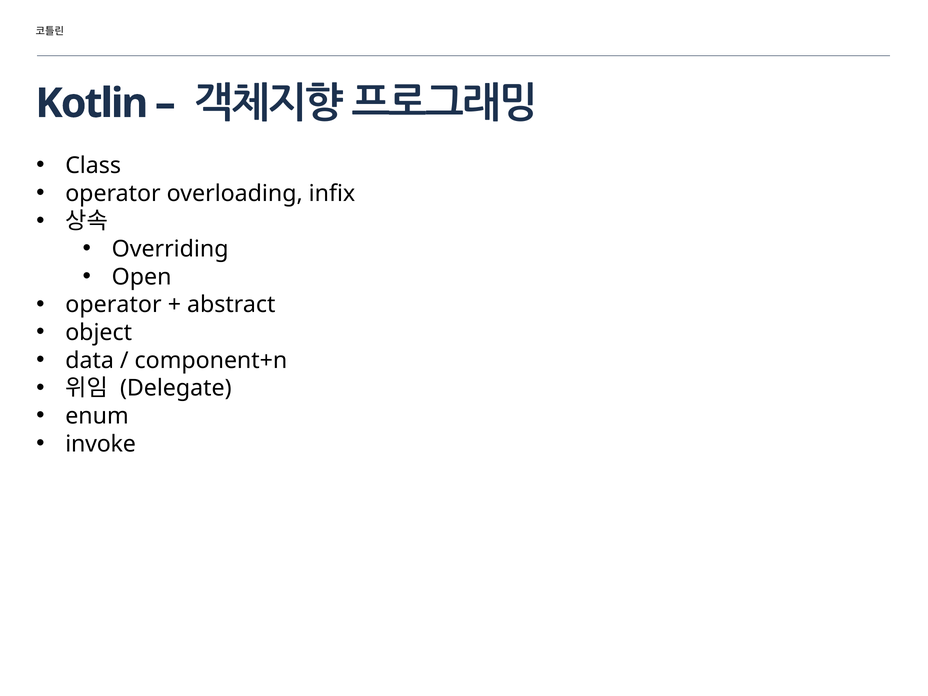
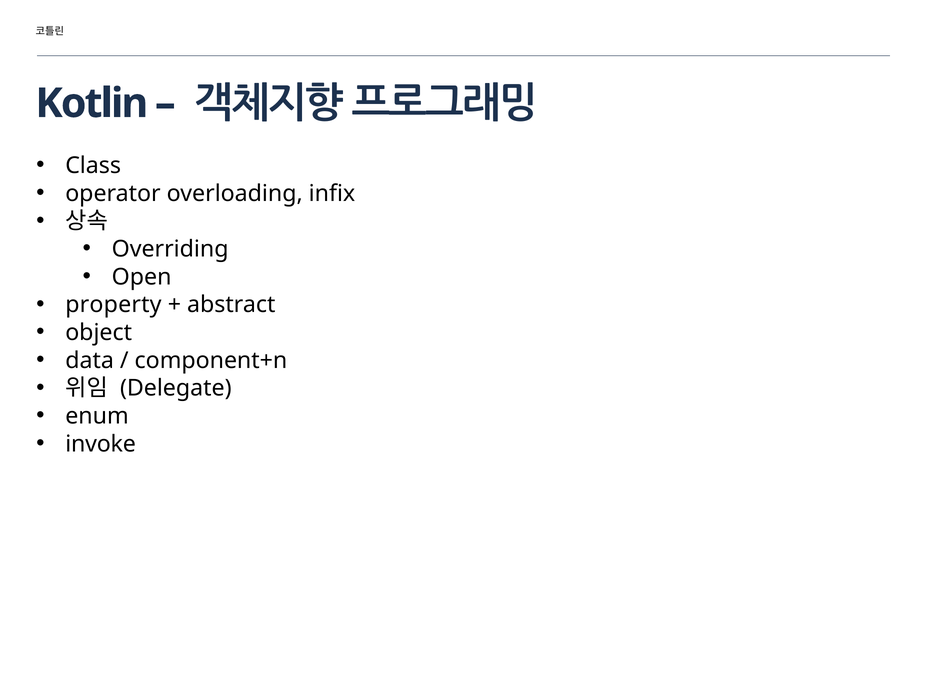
operator: operator -> property (113, 305)
